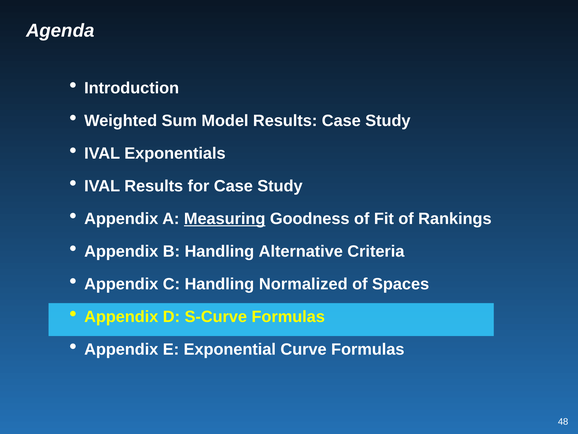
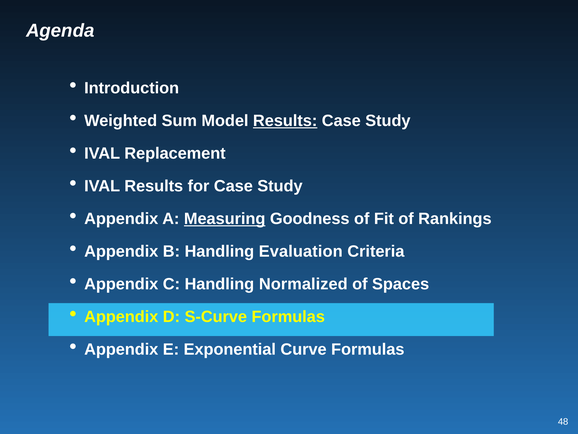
Results underline: none -> present (285, 121)
Exponentials: Exponentials -> Replacement (175, 153)
Alternative: Alternative -> Evaluation (301, 251)
